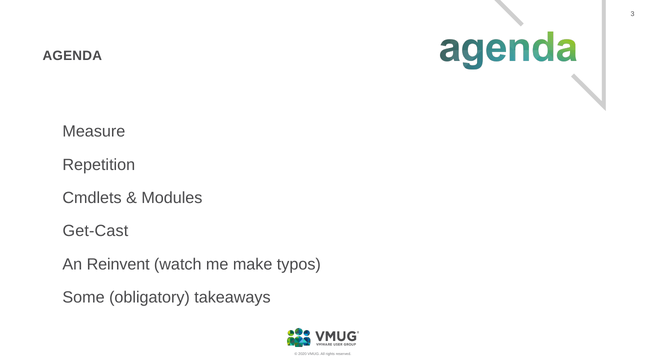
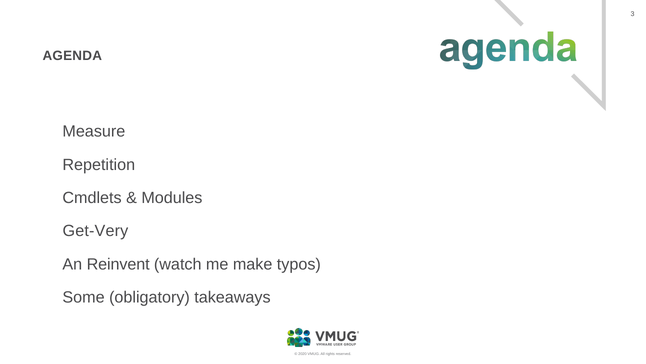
Get-Cast: Get-Cast -> Get-Very (95, 231)
